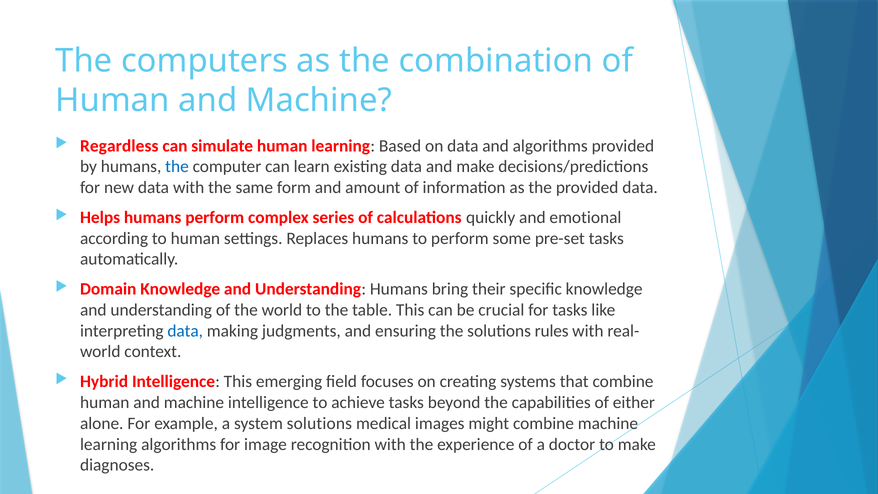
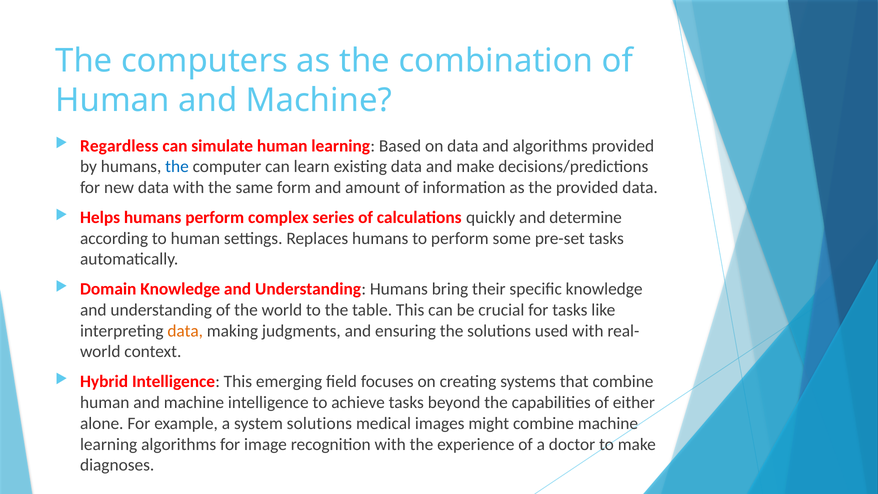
emotional: emotional -> determine (586, 217)
data colour: blue -> orange (185, 331)
rules: rules -> used (552, 331)
